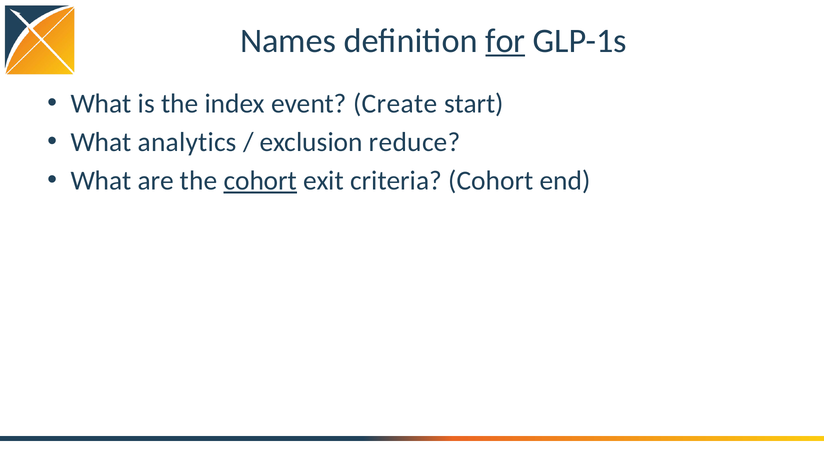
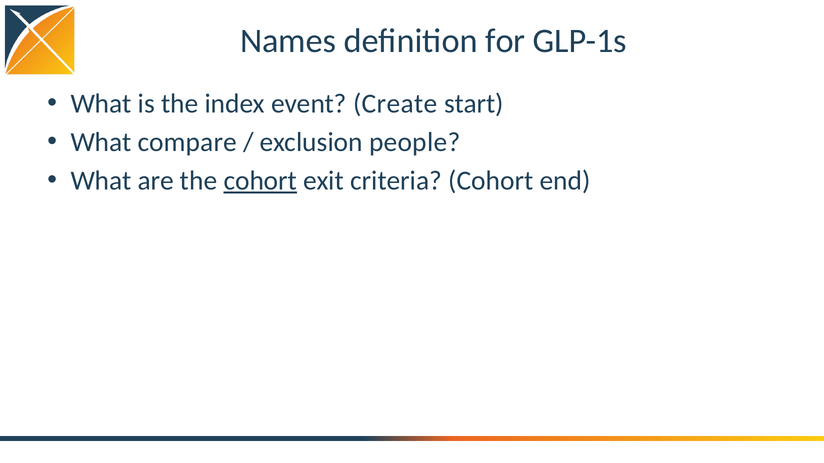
for underline: present -> none (505, 41)
analytics: analytics -> compare (187, 142)
reduce: reduce -> people (415, 142)
